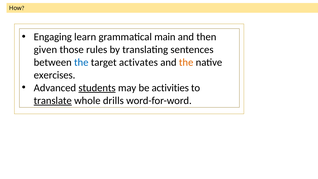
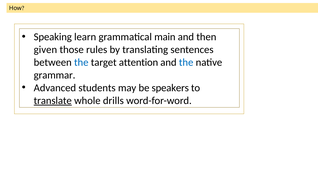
Engaging: Engaging -> Speaking (53, 37)
activates: activates -> attention (139, 62)
the colour: orange -> blue (186, 62)
exercises: exercises -> grammar (55, 75)
students underline: present -> none (97, 88)
activities: activities -> speakers (170, 88)
